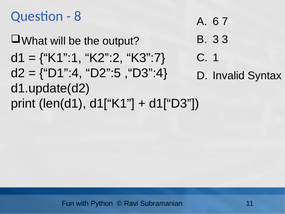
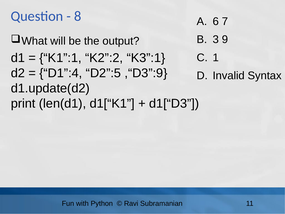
3 3: 3 -> 9 (225, 39)
K3”:7: K3”:7 -> K3”:1 (146, 58)
,“D3”:4: ,“D3”:4 -> ,“D3”:9 (146, 73)
